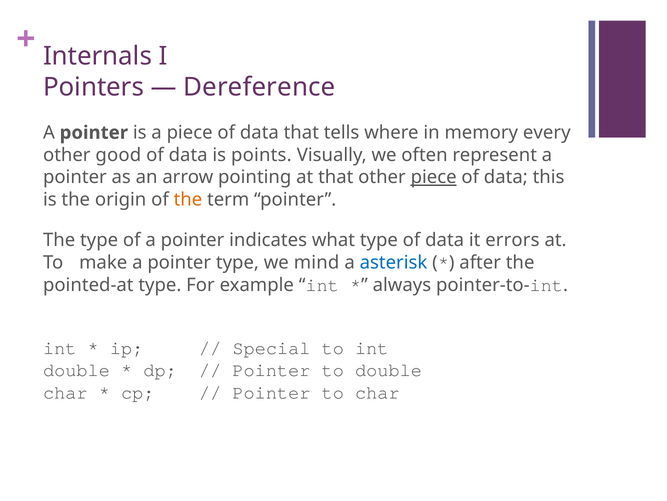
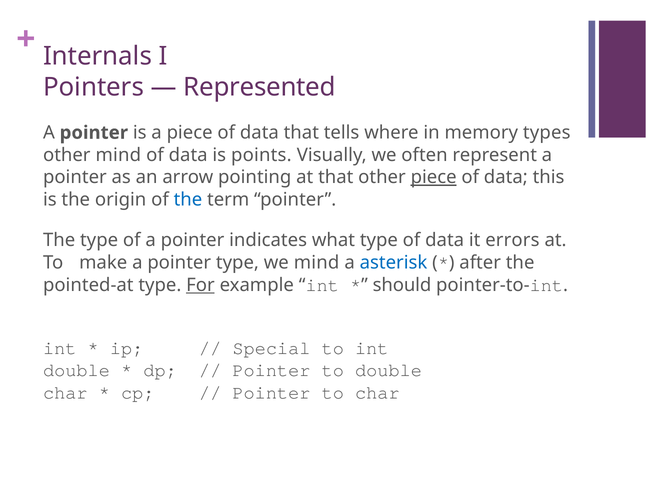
Dereference: Dereference -> Represented (260, 87)
every: every -> types (547, 132)
other good: good -> mind (118, 155)
the colour: orange -> blue (188, 199)
For underline: none -> present (200, 284)
always: always -> should (402, 284)
